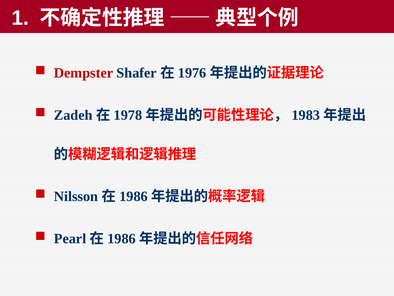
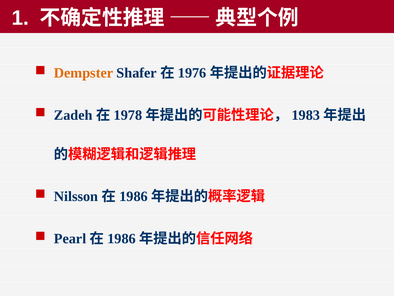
Dempster colour: red -> orange (83, 73)
